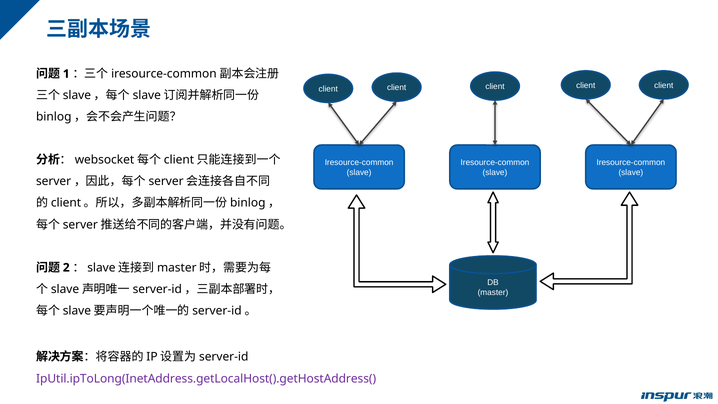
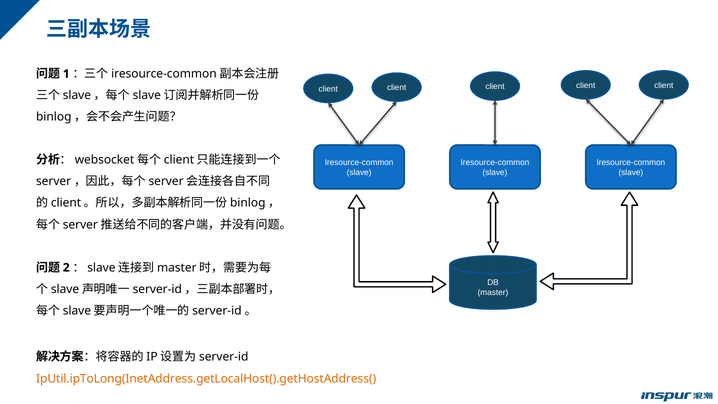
IpUtil.ipToLong(InetAddress.getLocalHost().getHostAddress( colour: purple -> orange (206, 378)
